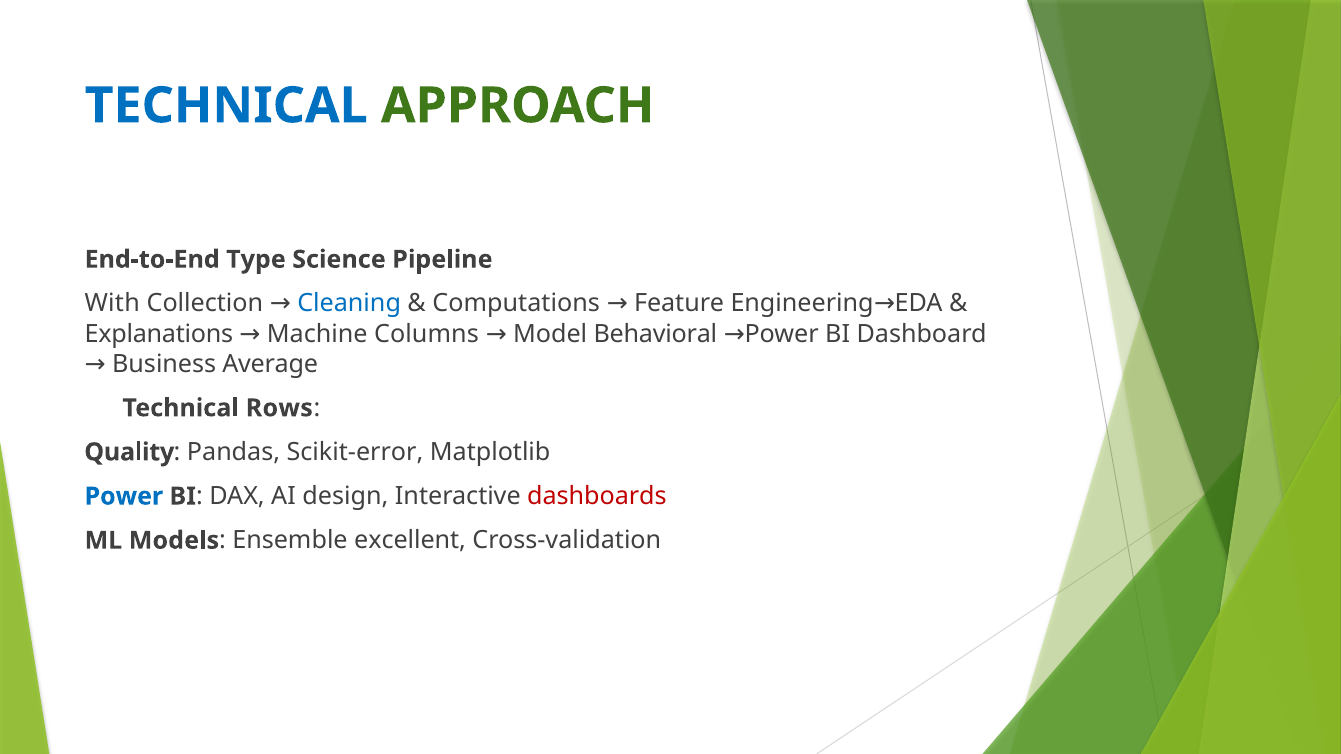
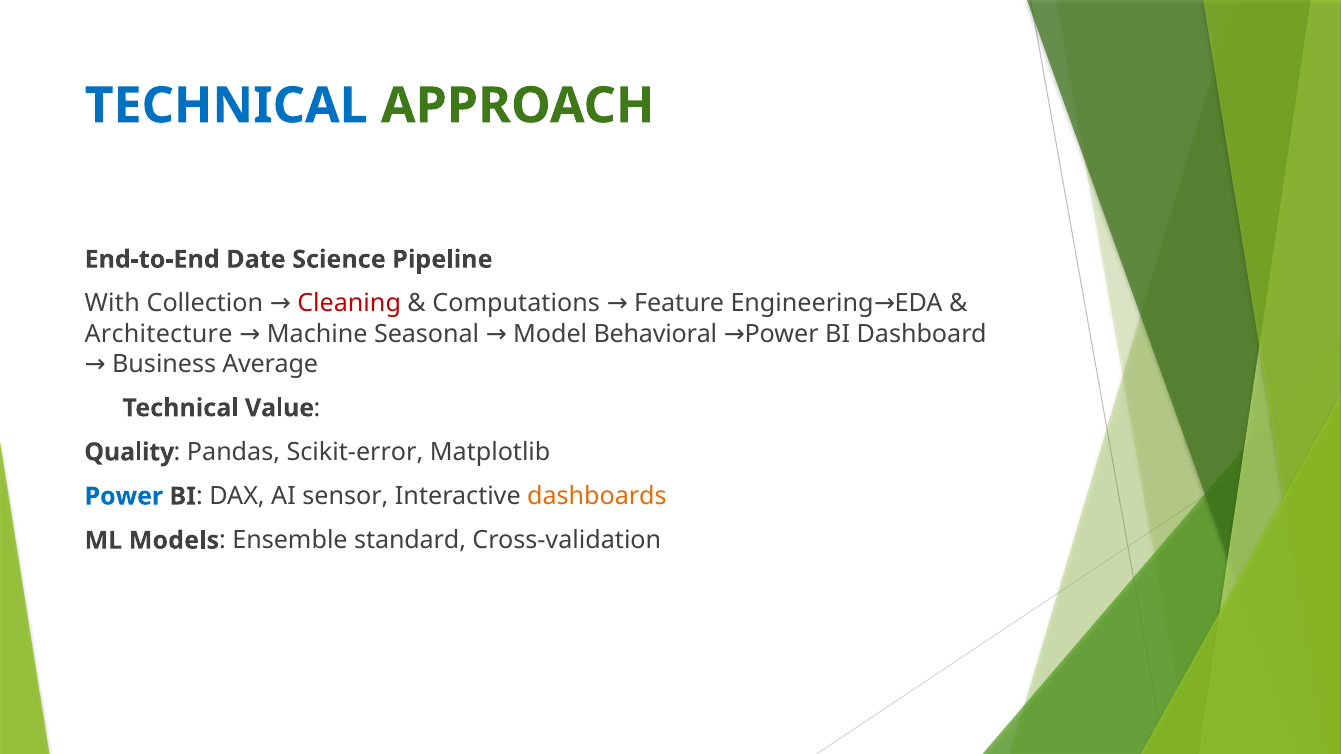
Type: Type -> Date (256, 260)
Cleaning colour: blue -> red (349, 304)
Explanations: Explanations -> Architecture (159, 334)
Columns: Columns -> Seasonal (427, 334)
Rows: Rows -> Value (280, 408)
design: design -> sensor (345, 496)
dashboards colour: red -> orange (597, 496)
excellent: excellent -> standard (410, 541)
